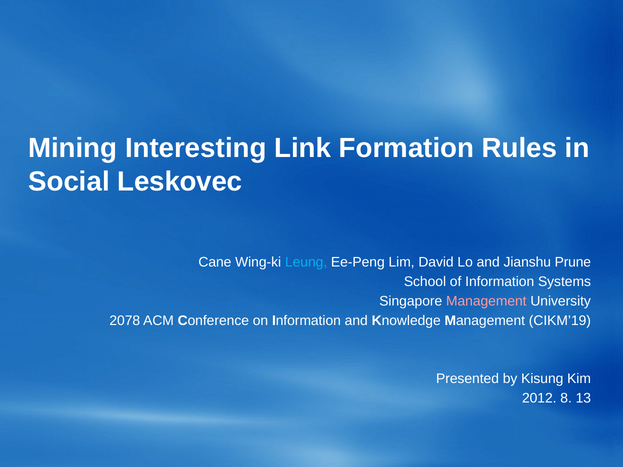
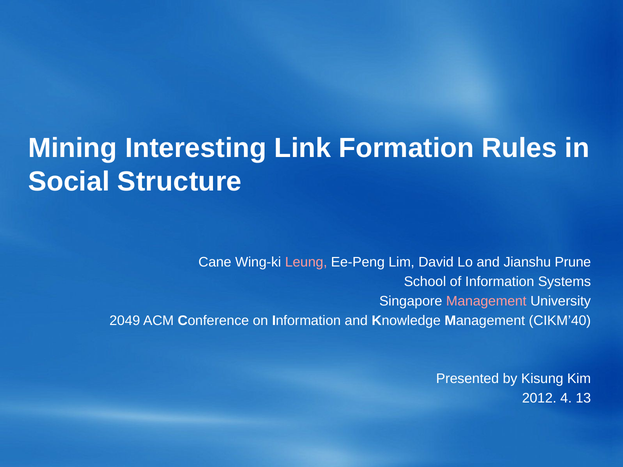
Leskovec: Leskovec -> Structure (180, 181)
Leung colour: light blue -> pink (306, 263)
2078: 2078 -> 2049 (125, 321)
CIKM’19: CIKM’19 -> CIKM’40 (560, 321)
8: 8 -> 4 (566, 398)
